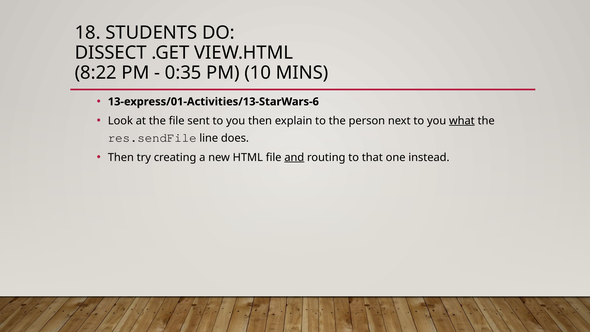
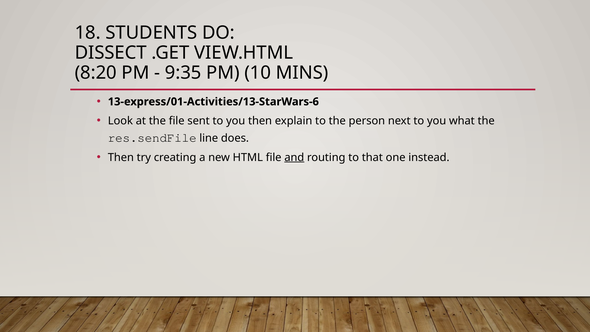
8:22: 8:22 -> 8:20 (96, 73)
0:35: 0:35 -> 9:35 (183, 73)
what underline: present -> none (462, 121)
